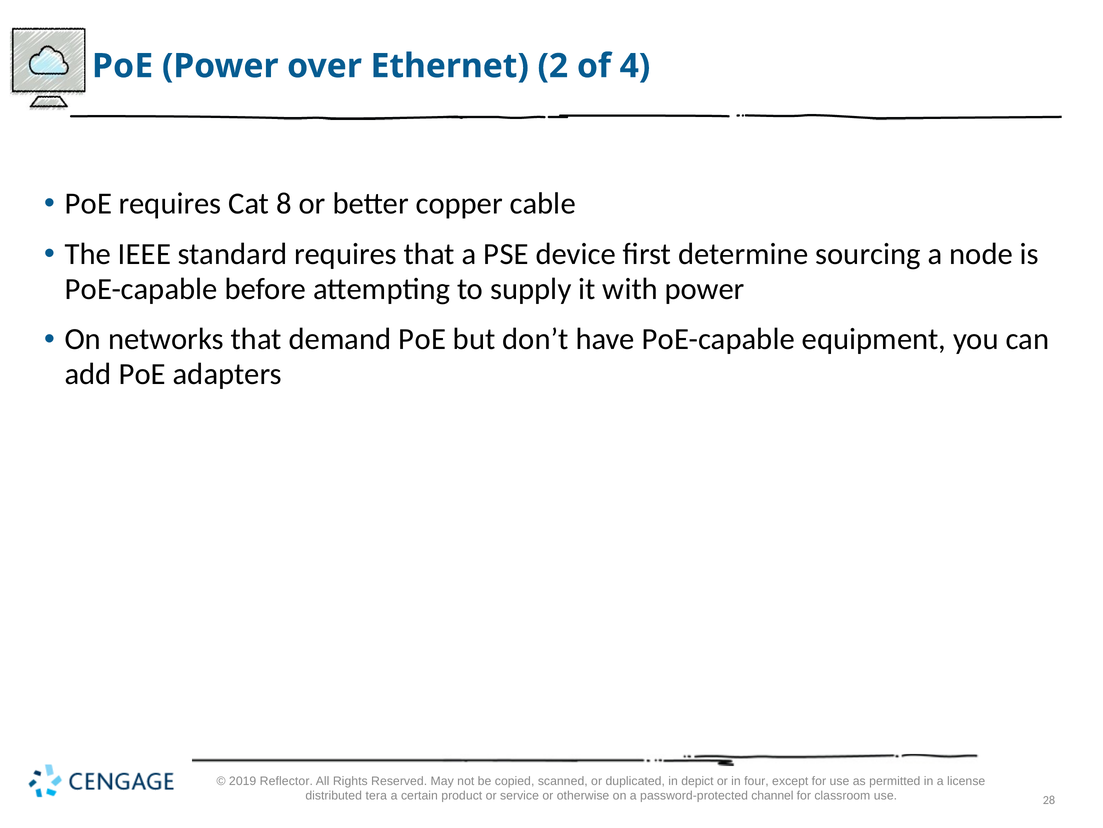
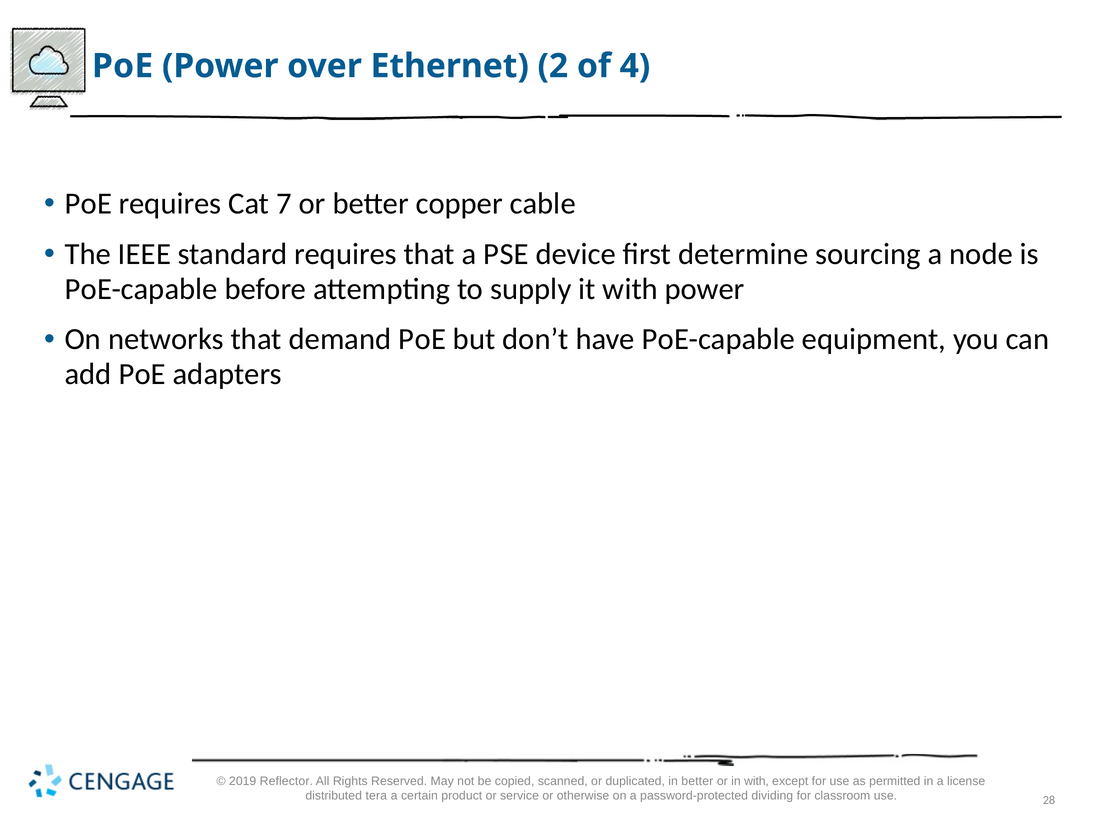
8: 8 -> 7 (284, 203)
in depict: depict -> better (697, 780)
in four: four -> with (757, 780)
channel: channel -> dividing (772, 795)
